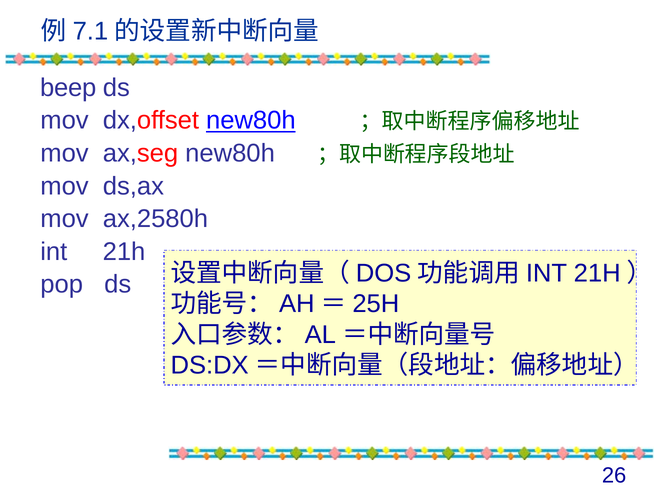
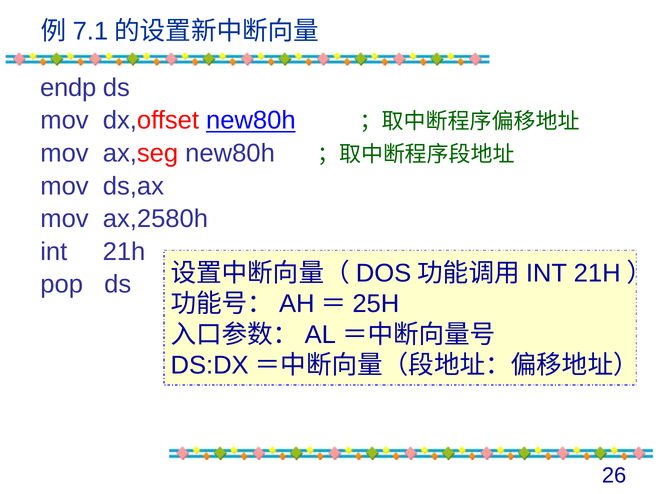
beep: beep -> endp (68, 88)
